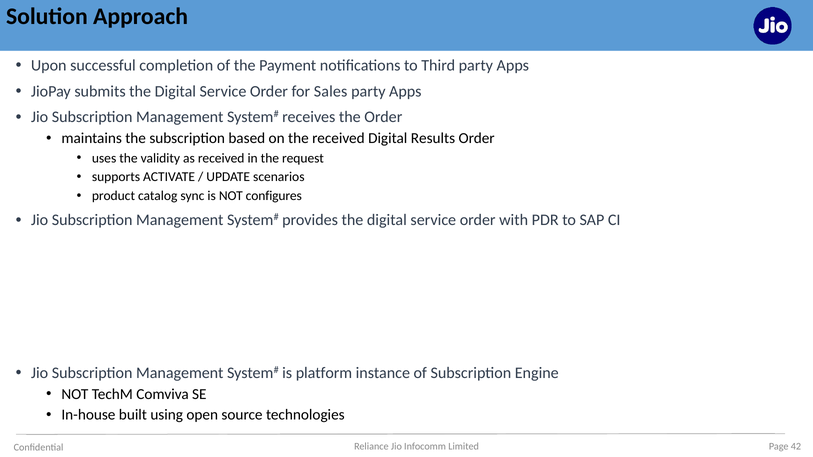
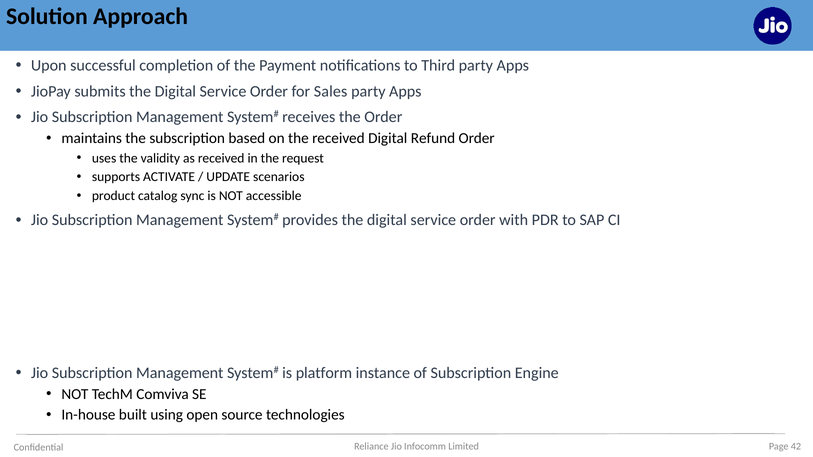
Results: Results -> Refund (433, 138)
configures: configures -> accessible (274, 196)
